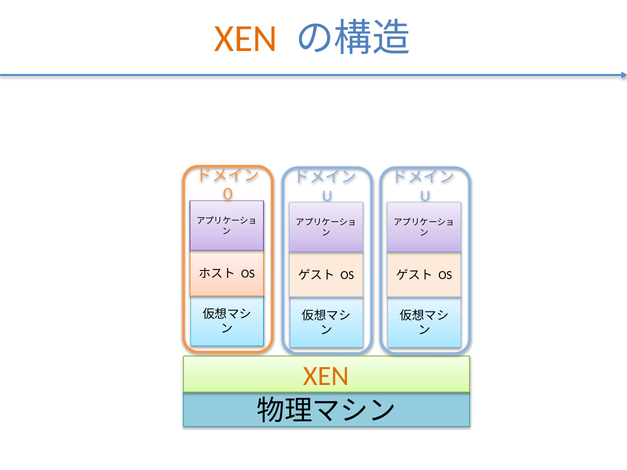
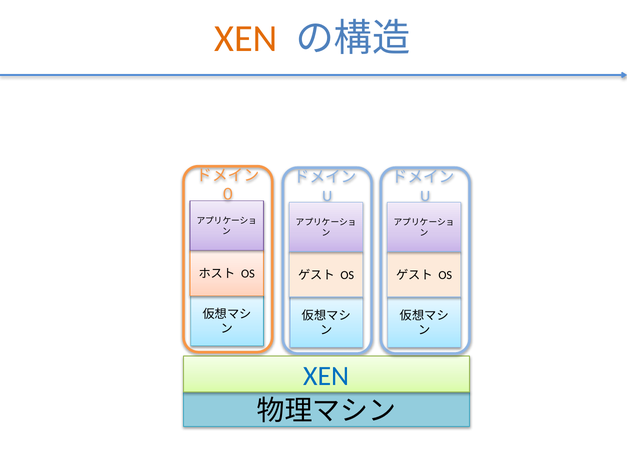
XEN colour: orange -> blue (326, 376)
